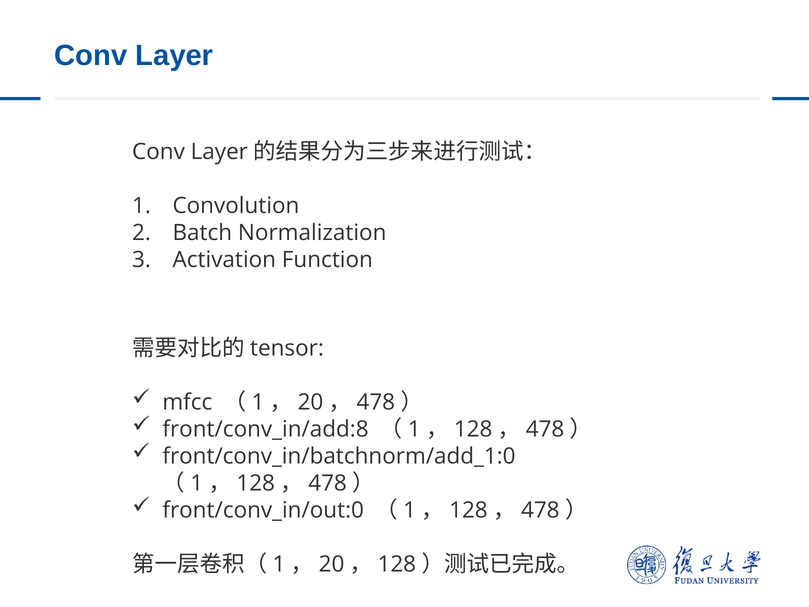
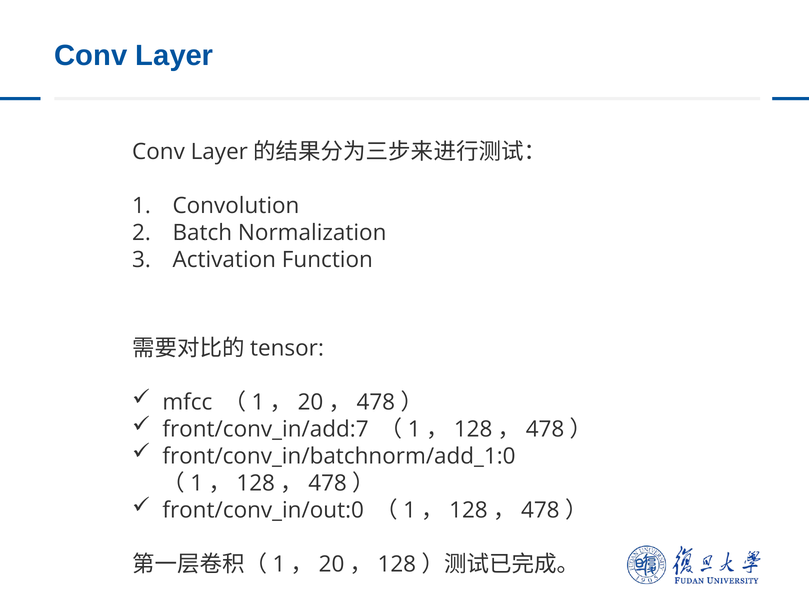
front/conv_in/add:8: front/conv_in/add:8 -> front/conv_in/add:7 (266, 429)
